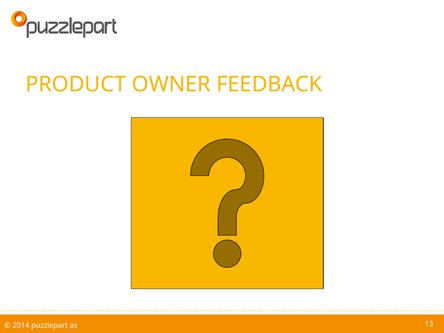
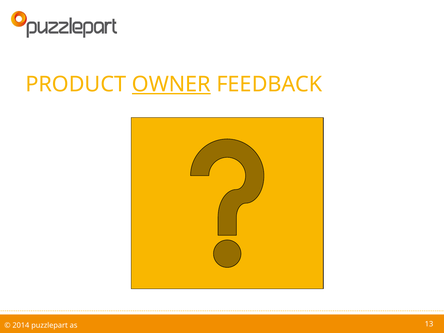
OWNER underline: none -> present (171, 84)
